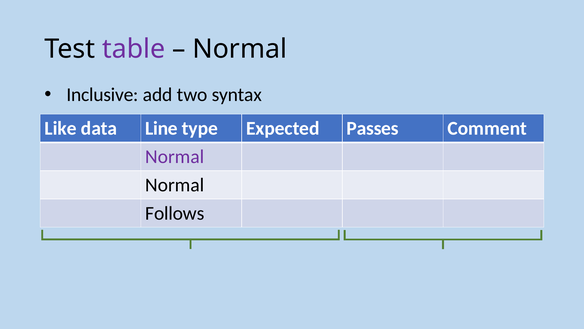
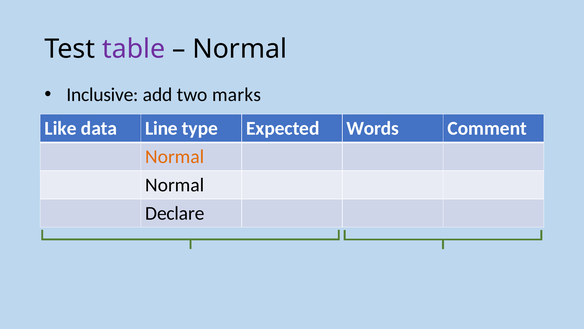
syntax: syntax -> marks (237, 95)
Passes: Passes -> Words (373, 128)
Normal colour: purple -> orange (175, 157)
Follows: Follows -> Declare (175, 213)
